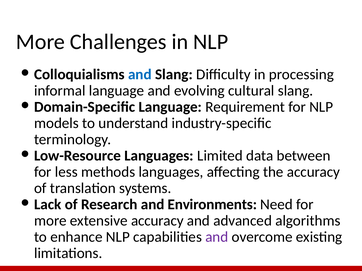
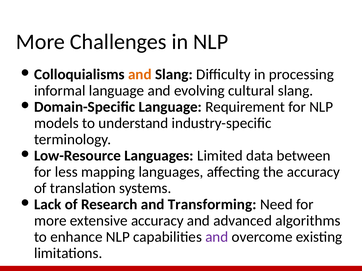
and colour: blue -> orange (140, 75)
methods: methods -> mapping (108, 172)
Environments: Environments -> Transforming (212, 205)
